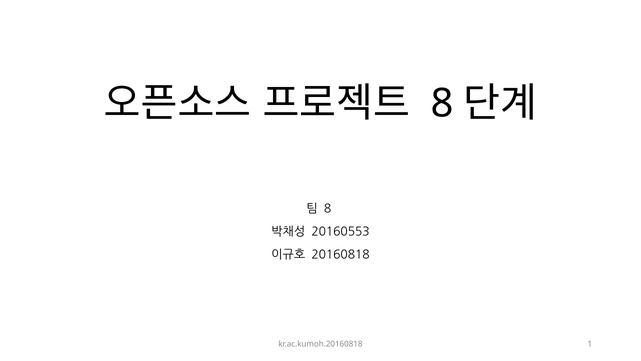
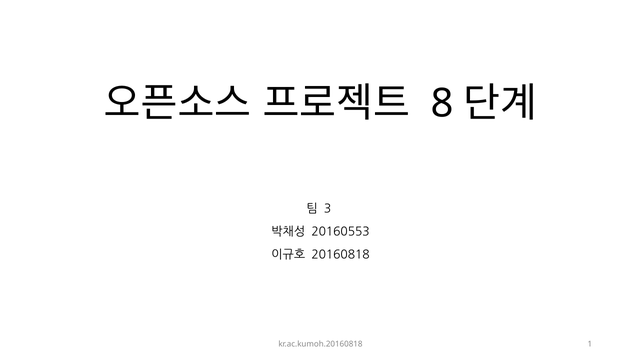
8: 8 -> 3 (328, 208)
